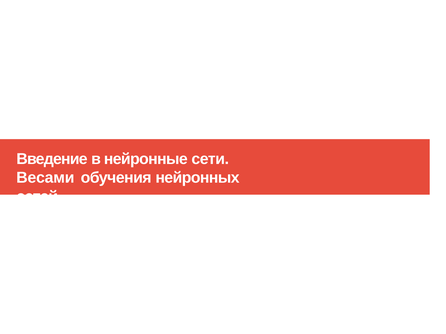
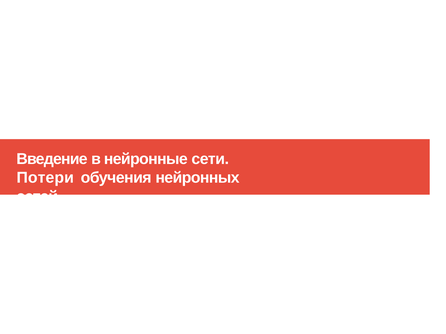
Весами: Весами -> Потери (45, 178)
